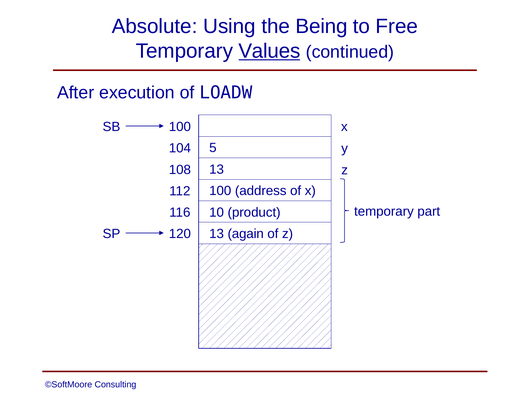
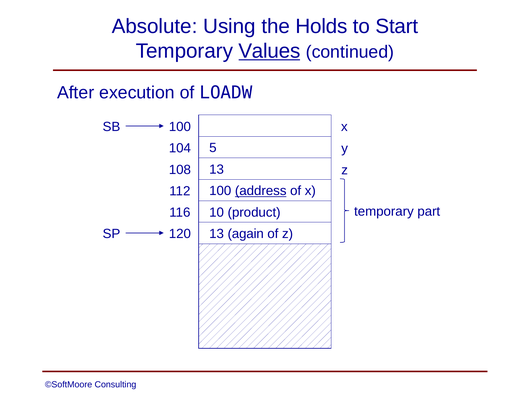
Being: Being -> Holds (322, 26)
Free: Free -> Start (397, 26)
address underline: none -> present (261, 191)
